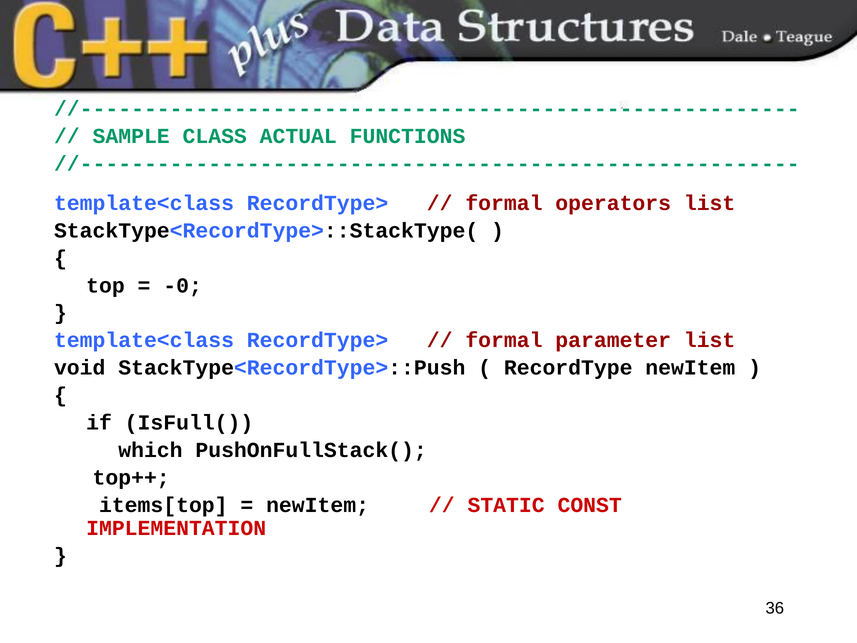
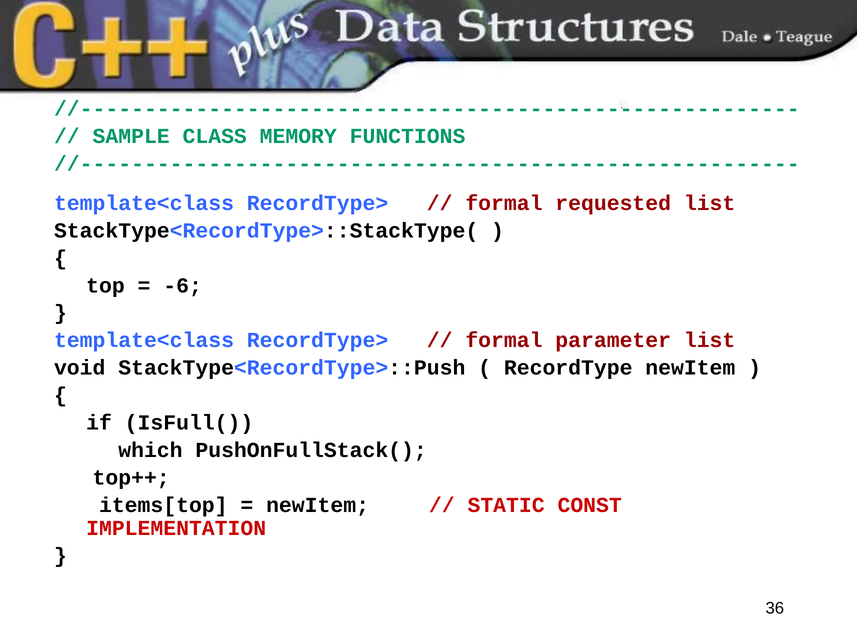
ACTUAL: ACTUAL -> MEMORY (298, 136)
operators: operators -> requested (613, 203)
-0: -0 -> -6 (183, 285)
